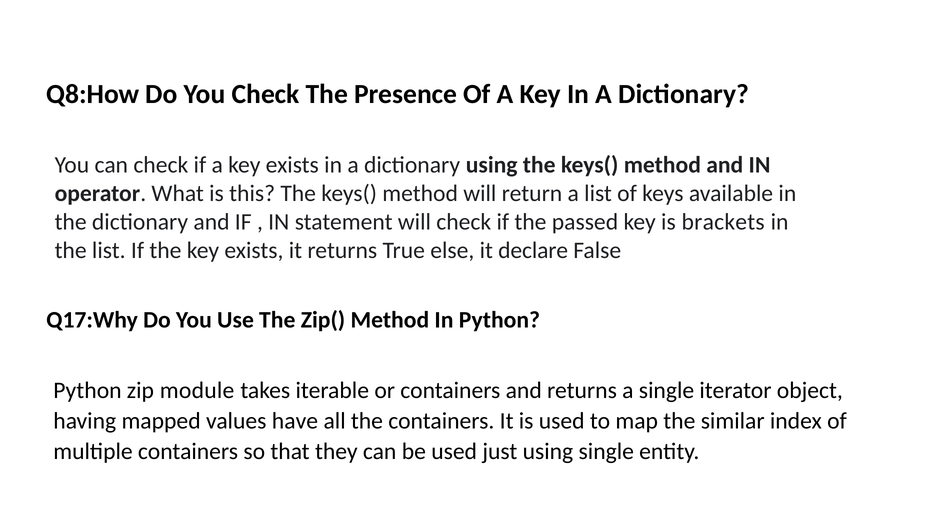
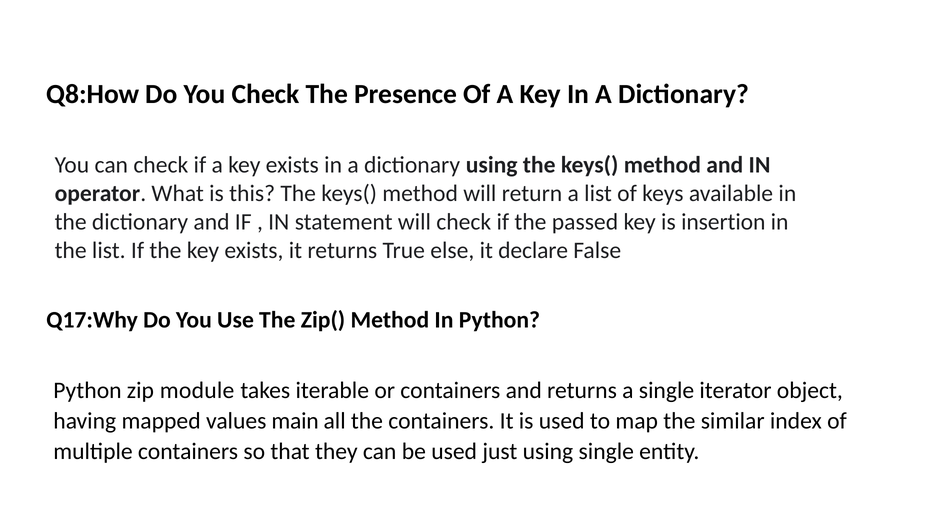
brackets: brackets -> insertion (723, 222)
have: have -> main (295, 421)
